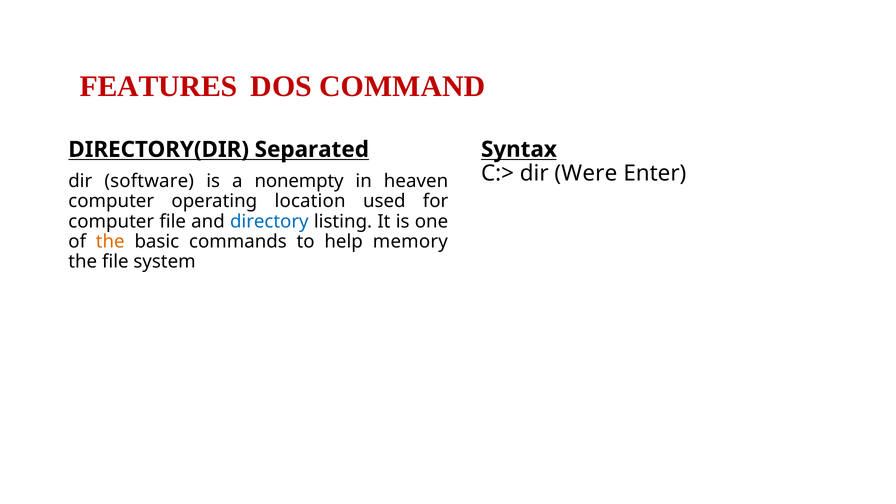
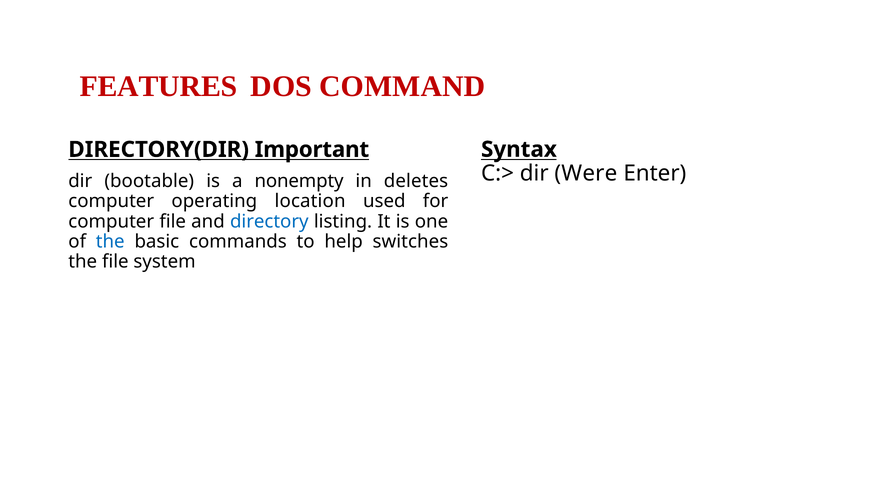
Separated: Separated -> Important (312, 149)
software: software -> bootable (149, 181)
heaven: heaven -> deletes (416, 181)
the colour: orange -> blue (110, 242)
memory: memory -> switches (410, 242)
